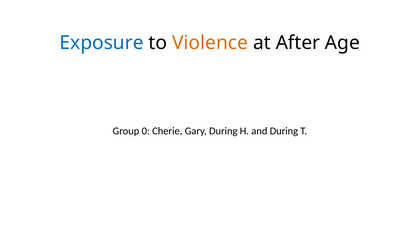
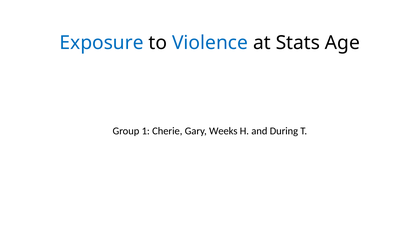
Violence colour: orange -> blue (210, 43)
After: After -> Stats (298, 43)
0: 0 -> 1 (146, 131)
Gary During: During -> Weeks (223, 131)
